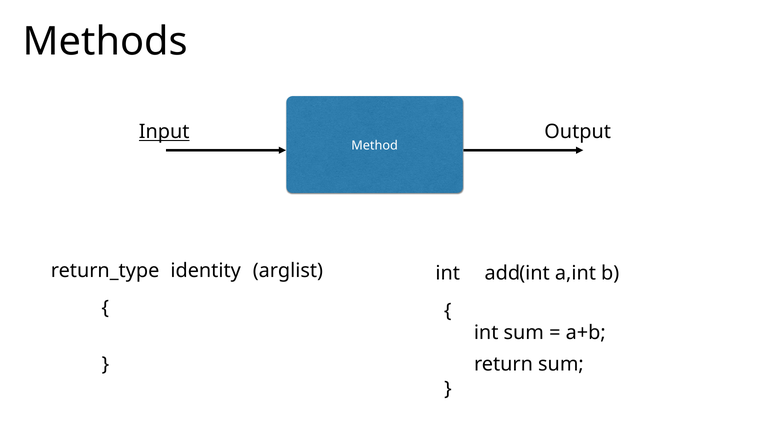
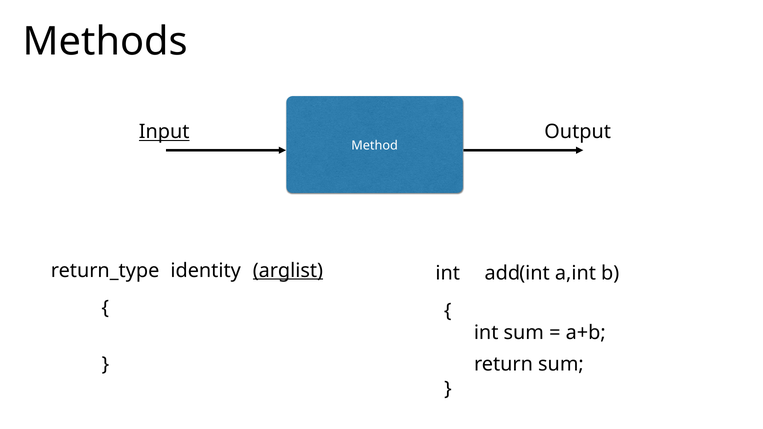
arglist underline: none -> present (288, 271)
